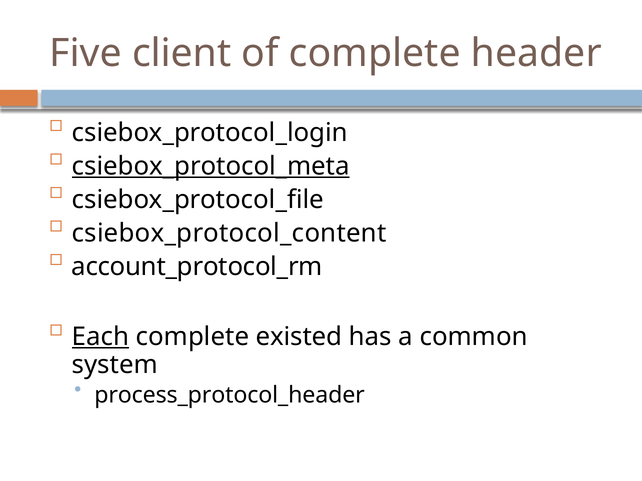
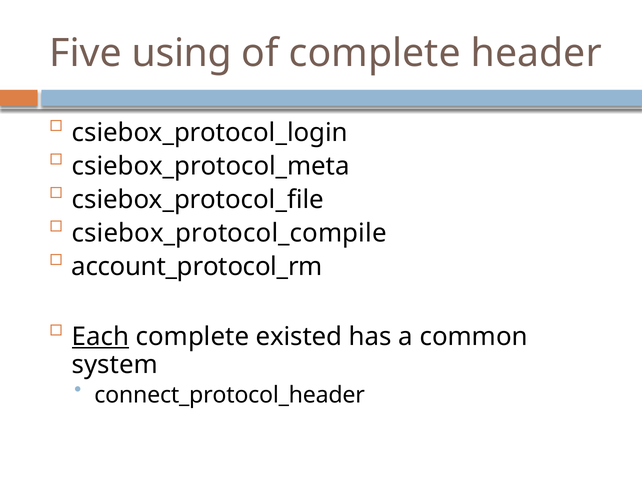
client: client -> using (182, 54)
csiebox_protocol_meta underline: present -> none (211, 166)
csiebox_protocol_content: csiebox_protocol_content -> csiebox_protocol_compile (229, 233)
process_protocol_header: process_protocol_header -> connect_protocol_header (230, 396)
